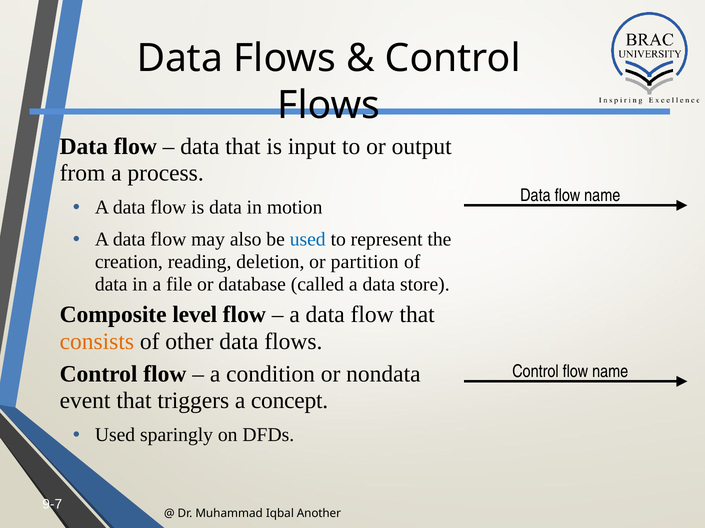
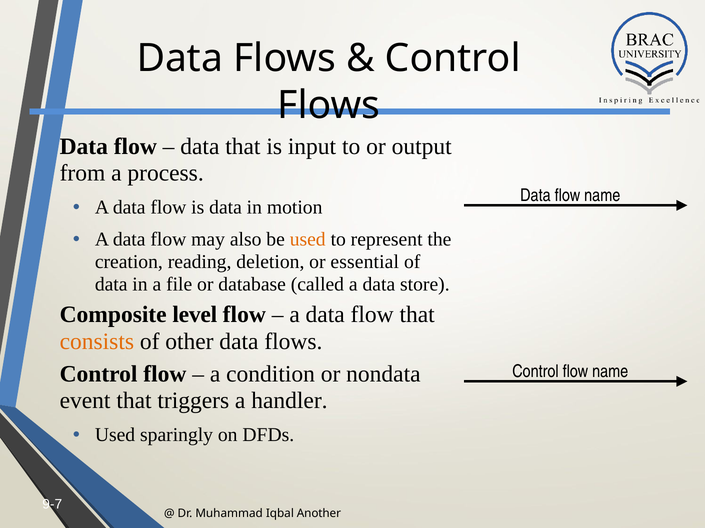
used colour: blue -> orange (308, 240)
partition: partition -> essential (365, 262)
concept: concept -> handler (289, 401)
